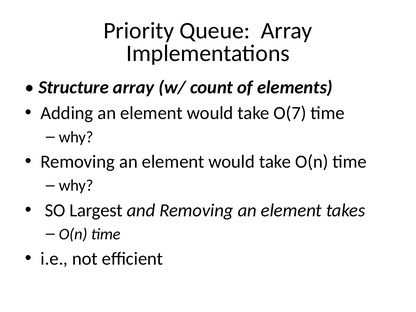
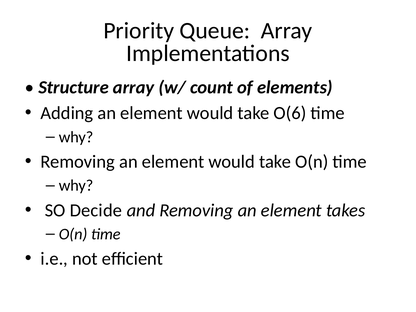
O(7: O(7 -> O(6 (290, 113)
Largest: Largest -> Decide (96, 210)
